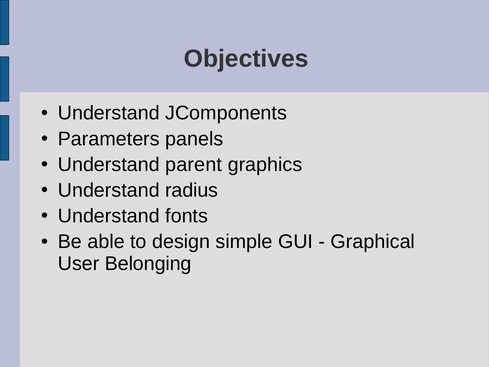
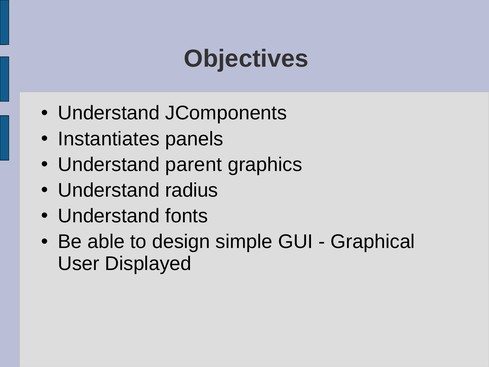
Parameters: Parameters -> Instantiates (109, 139)
Belonging: Belonging -> Displayed (148, 264)
